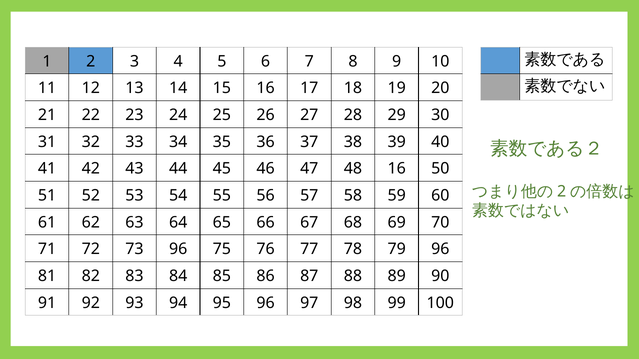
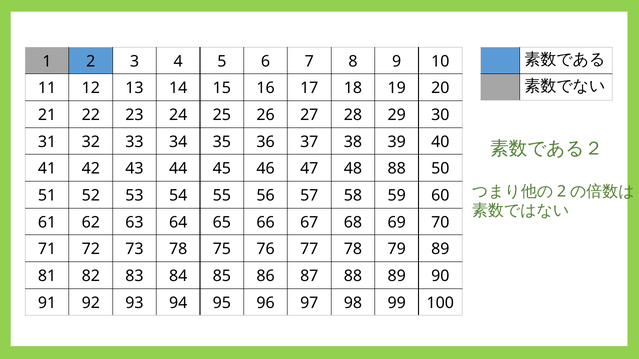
48 16: 16 -> 88 (397, 169)
73 96: 96 -> 78 (178, 249)
79 96: 96 -> 89 (440, 249)
